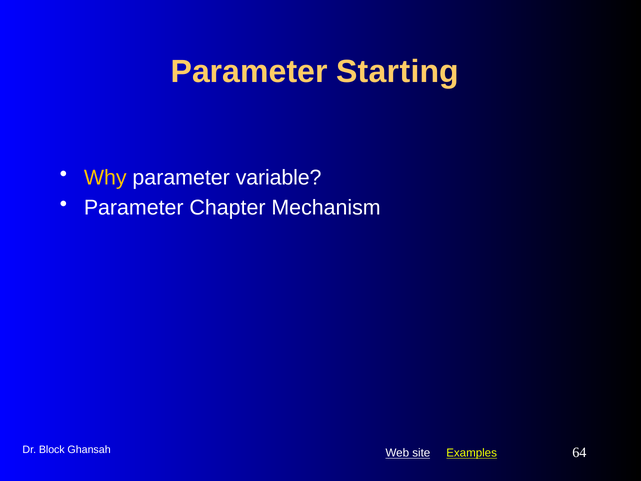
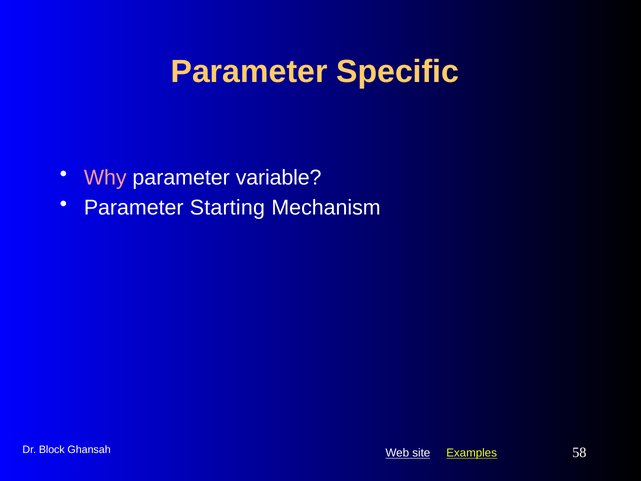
Starting: Starting -> Specific (398, 72)
Why colour: yellow -> pink (105, 178)
Chapter: Chapter -> Starting (227, 208)
64: 64 -> 58 (579, 452)
